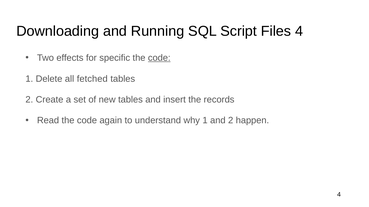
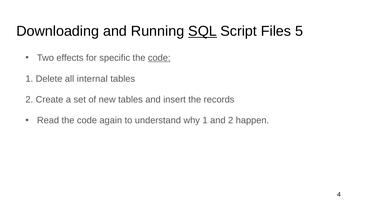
SQL underline: none -> present (203, 31)
Files 4: 4 -> 5 (299, 31)
fetched: fetched -> internal (92, 79)
